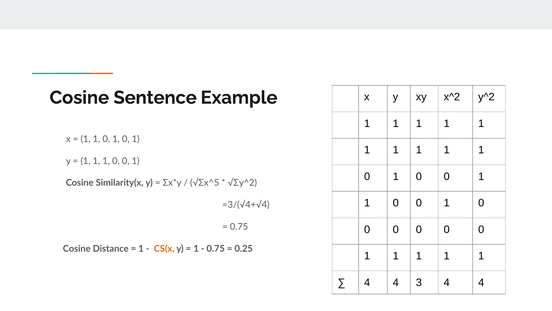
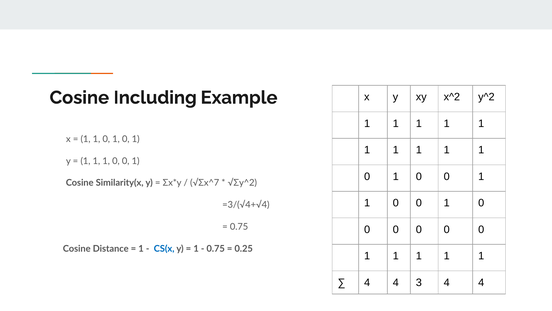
Sentence: Sentence -> Including (155, 97)
√Σx^5: √Σx^5 -> √Σx^7 (205, 183)
CS(x colour: orange -> blue (164, 248)
